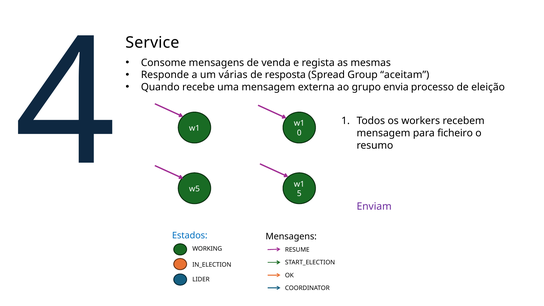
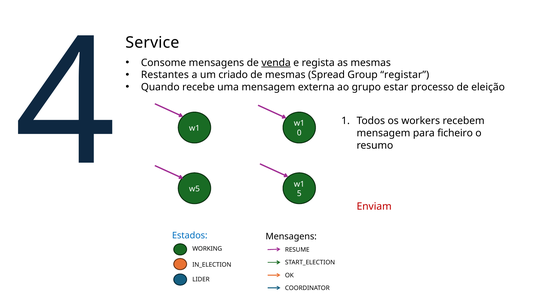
venda underline: none -> present (276, 63)
Responde: Responde -> Restantes (165, 75)
várias: várias -> criado (233, 75)
de resposta: resposta -> mesmas (285, 75)
Group aceitam: aceitam -> registar (405, 75)
grupo envia: envia -> estar (396, 87)
Enviam colour: purple -> red (374, 207)
